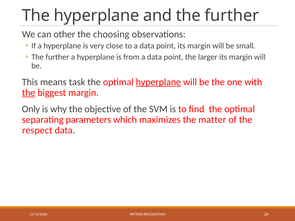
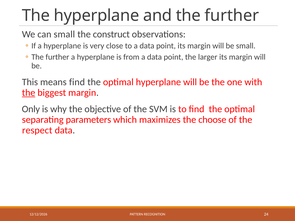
can other: other -> small (64, 34)
choosing: choosing -> construct (111, 34)
means task: task -> find (77, 82)
hyperplane underline: present -> none (158, 82)
matter: matter -> choose (212, 120)
